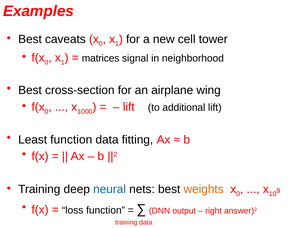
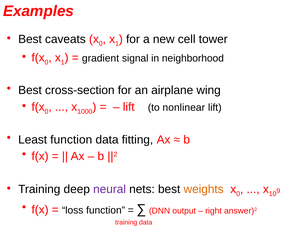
matrices: matrices -> gradient (101, 58)
additional: additional -> nonlinear (184, 107)
neural colour: blue -> purple (110, 189)
